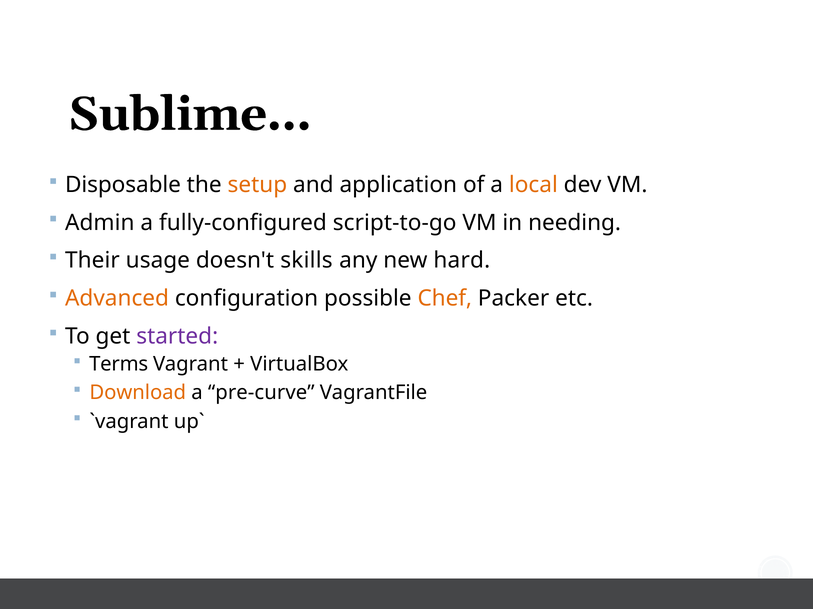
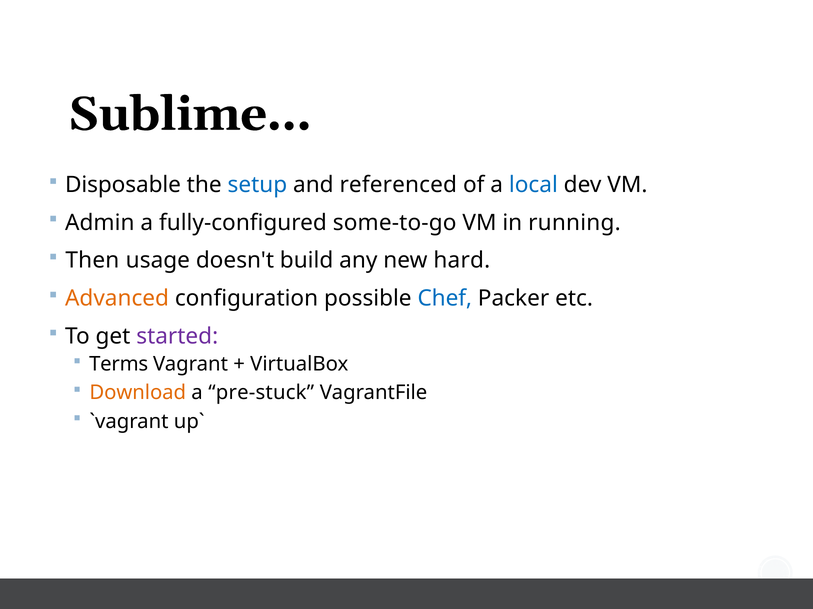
setup colour: orange -> blue (257, 185)
application: application -> referenced (398, 185)
local colour: orange -> blue (533, 185)
script-to-go: script-to-go -> some-to-go (395, 223)
needing: needing -> running (574, 223)
Their: Their -> Then (92, 261)
skills: skills -> build (307, 261)
Chef colour: orange -> blue (445, 299)
pre-curve: pre-curve -> pre-stuck (261, 393)
